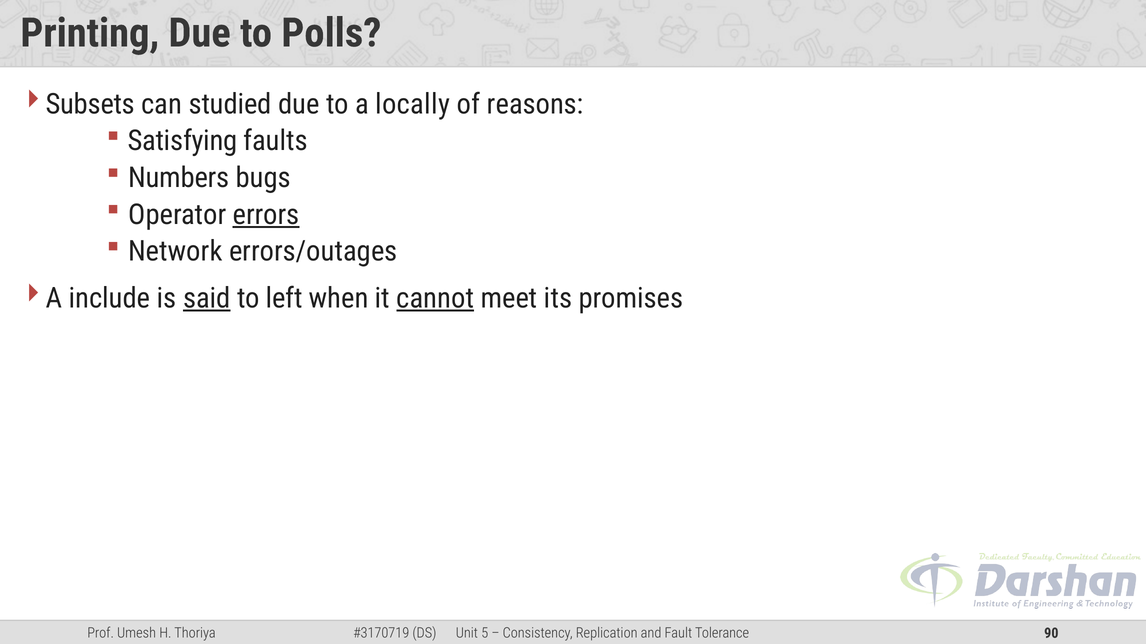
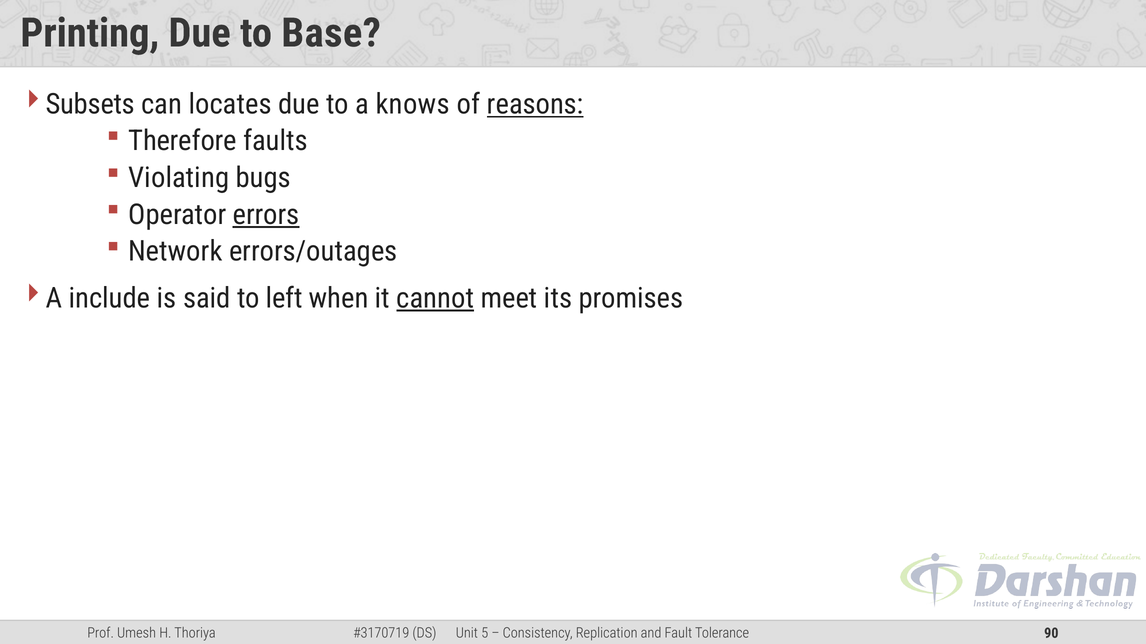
Polls: Polls -> Base (331, 33)
studied: studied -> locates (230, 105)
locally: locally -> knows (413, 105)
reasons underline: none -> present (535, 105)
Satisfying: Satisfying -> Therefore (183, 141)
Numbers: Numbers -> Violating (179, 178)
said underline: present -> none (207, 299)
